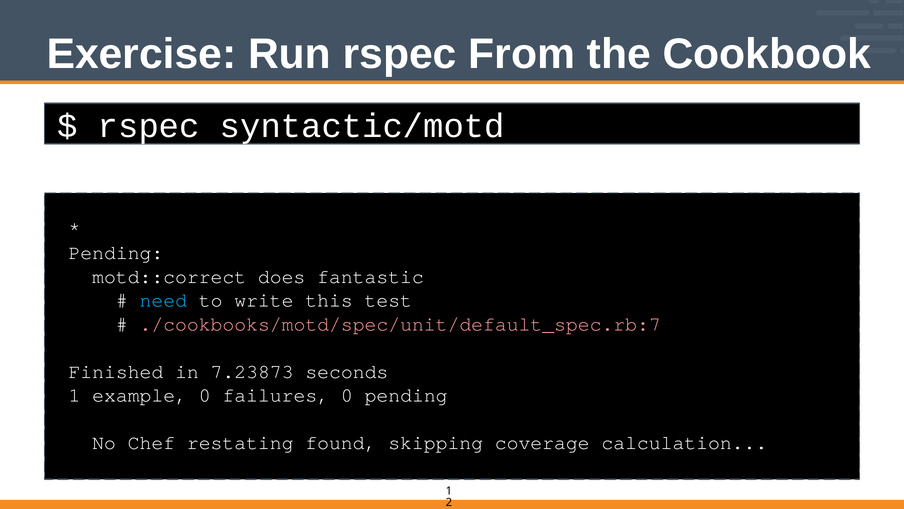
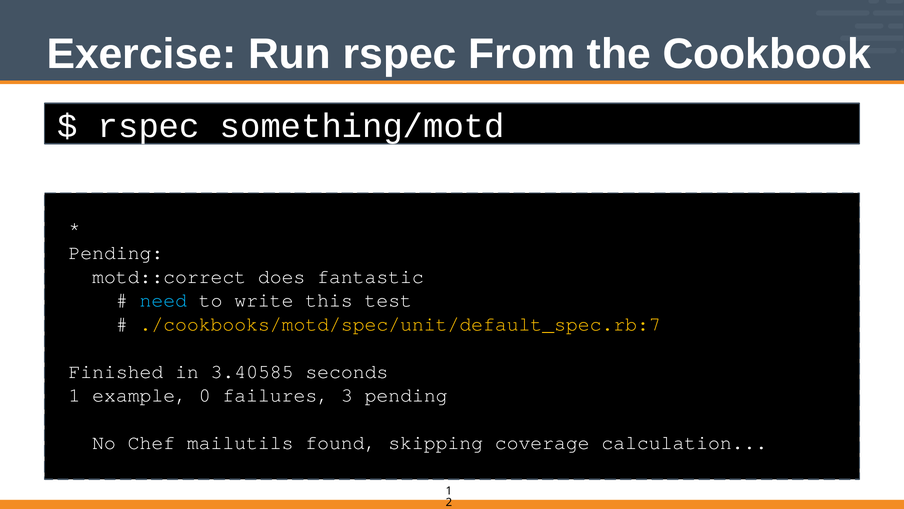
syntactic/motd: syntactic/motd -> something/motd (362, 126)
./cookbooks/motd/spec/unit/default_spec.rb:7 colour: pink -> yellow (400, 324)
7.23873: 7.23873 -> 3.40585 (252, 371)
failures 0: 0 -> 3 (347, 395)
restating: restating -> mailutils (240, 442)
